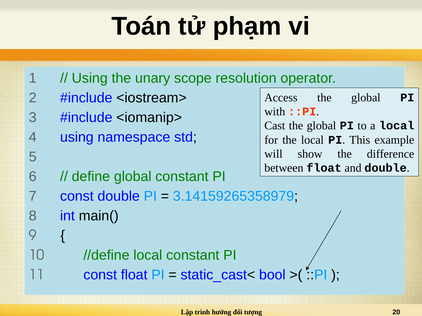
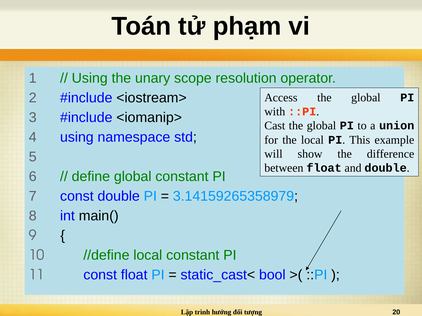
a local: local -> union (397, 126)
